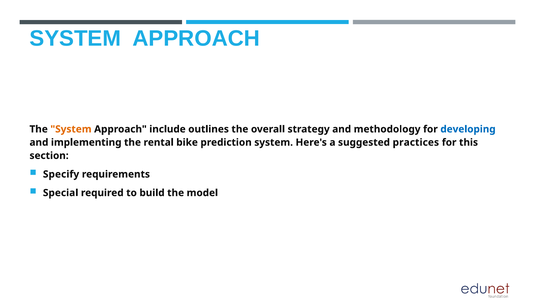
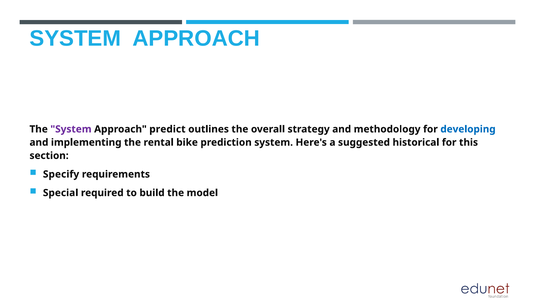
System colour: orange -> purple (71, 129)
include: include -> predict (167, 129)
practices: practices -> historical (416, 142)
